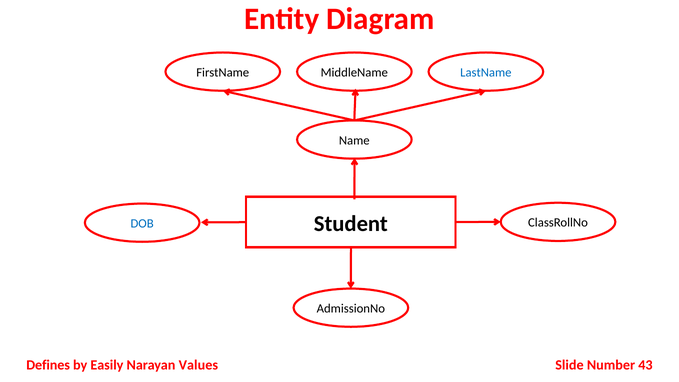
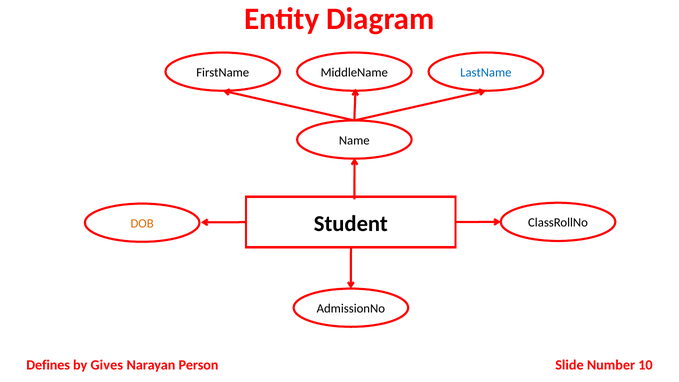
DOB colour: blue -> orange (142, 224)
Easily: Easily -> Gives (107, 365)
Values: Values -> Person (198, 365)
43: 43 -> 10 (645, 365)
